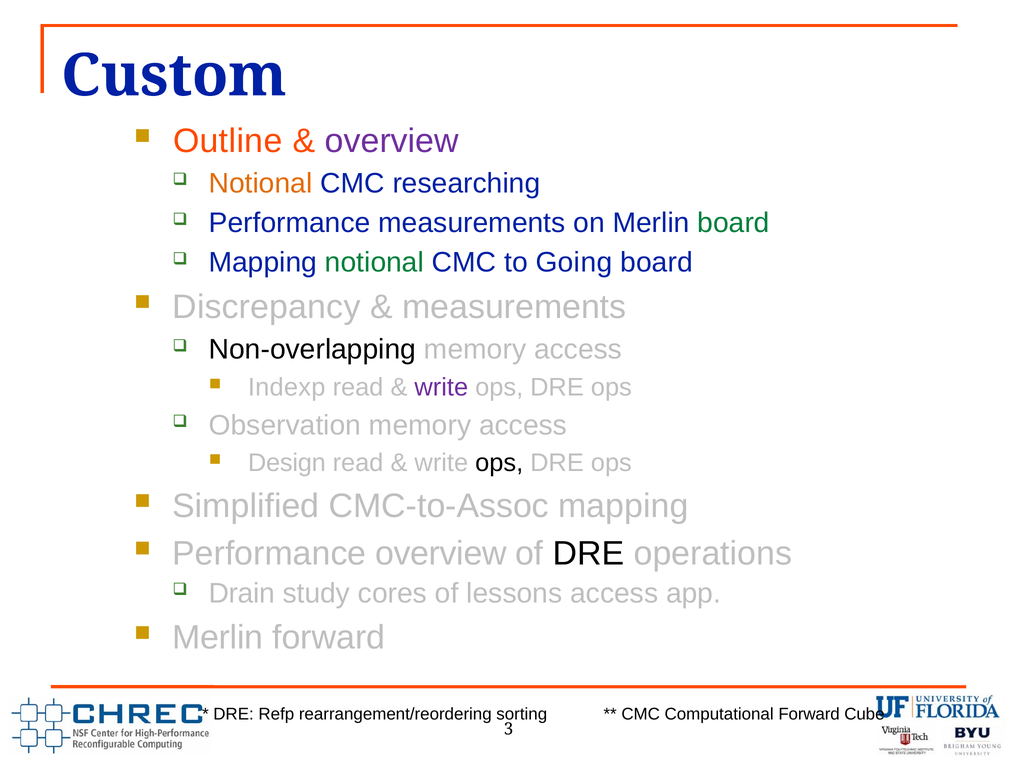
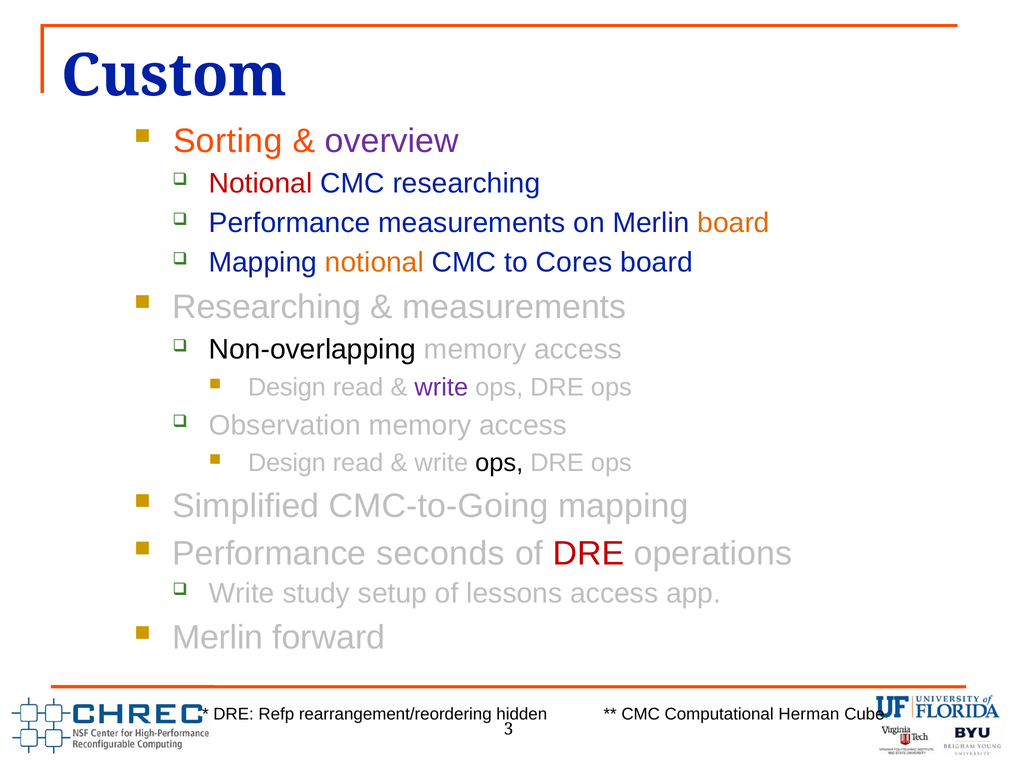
Outline: Outline -> Sorting (228, 141)
Notional colour: orange -> red (261, 183)
board colour: green -> orange (734, 223)
notional colour: green -> orange (374, 263)
Going: Going -> Cores (574, 263)
Discrepancy: Discrepancy -> Researching (267, 307)
Indexp: Indexp -> Design (287, 387)
CMC-to-Assoc: CMC-to-Assoc -> CMC-to-Going (439, 506)
Performance overview: overview -> seconds (441, 553)
DRE colour: black -> red (589, 553)
Drain: Drain -> Write (242, 593)
cores: cores -> setup (393, 593)
sorting: sorting -> hidden (522, 714)
Computational Forward: Forward -> Herman (809, 714)
